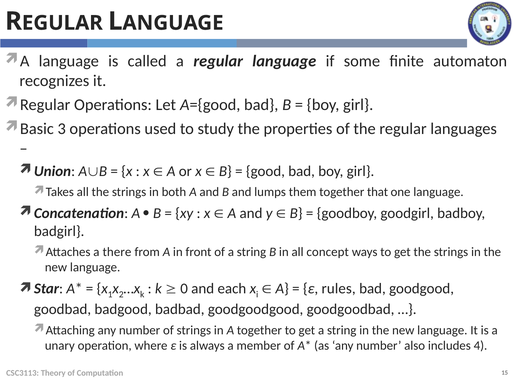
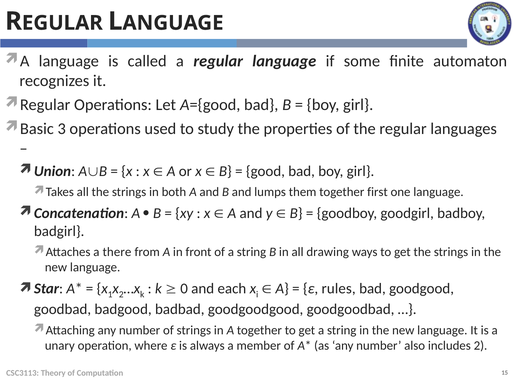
that: that -> first (378, 192)
concept: concept -> drawing (328, 252)
includes 4: 4 -> 2 (481, 345)
